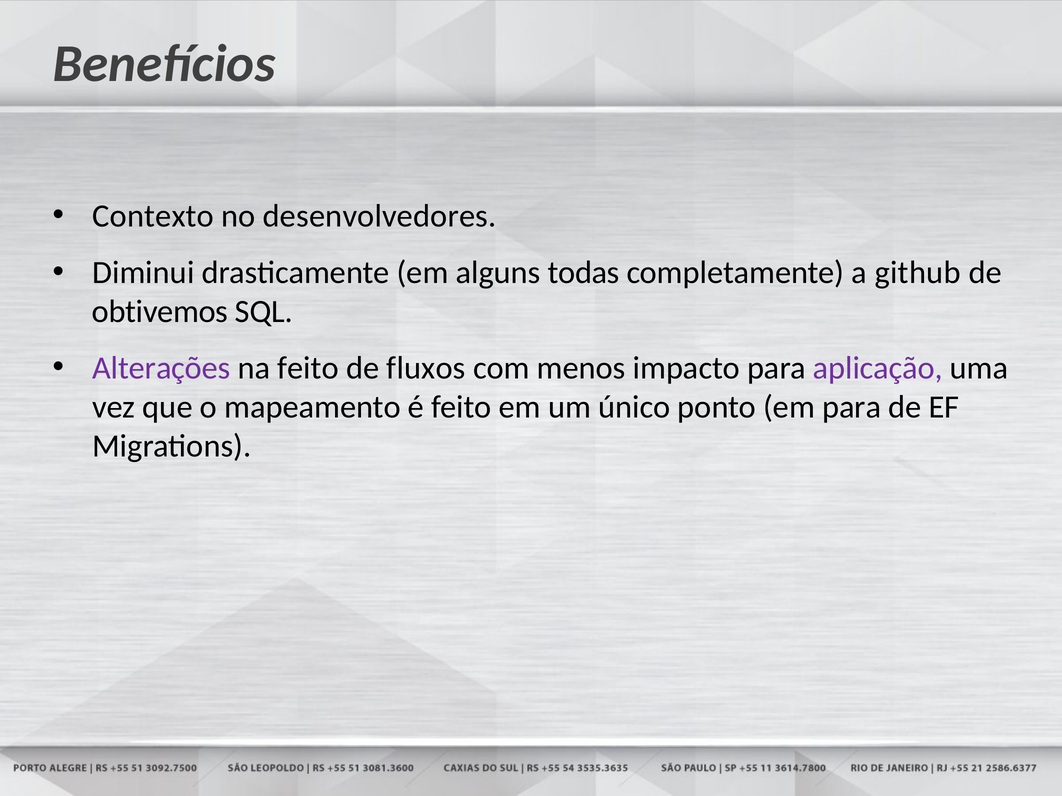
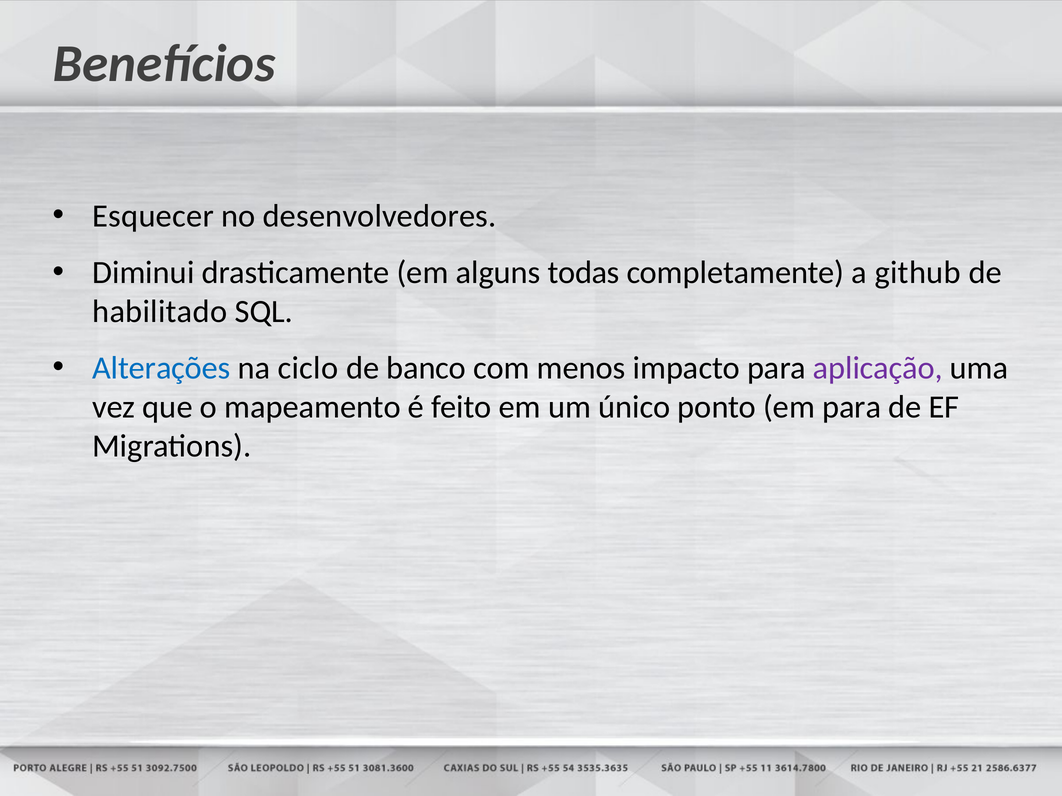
Contexto: Contexto -> Esquecer (153, 216)
obtivemos: obtivemos -> habilitado (160, 312)
Alterações colour: purple -> blue (161, 368)
na feito: feito -> ciclo (308, 368)
fluxos: fluxos -> banco (426, 368)
